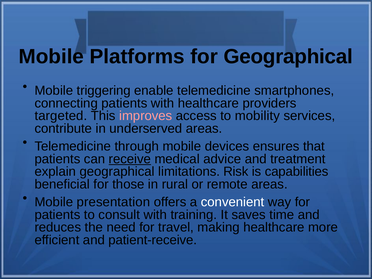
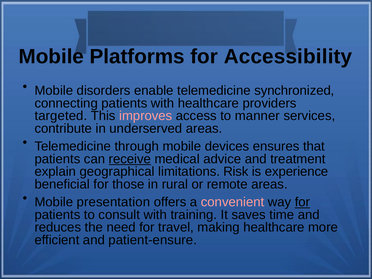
for Geographical: Geographical -> Accessibility (288, 56)
triggering: triggering -> disorders (104, 91)
smartphones: smartphones -> synchronized (294, 91)
mobility: mobility -> manner (257, 116)
capabilities: capabilities -> experience (297, 172)
convenient colour: white -> pink (233, 202)
for underline: none -> present (302, 202)
patient-receive: patient-receive -> patient-ensure (153, 240)
